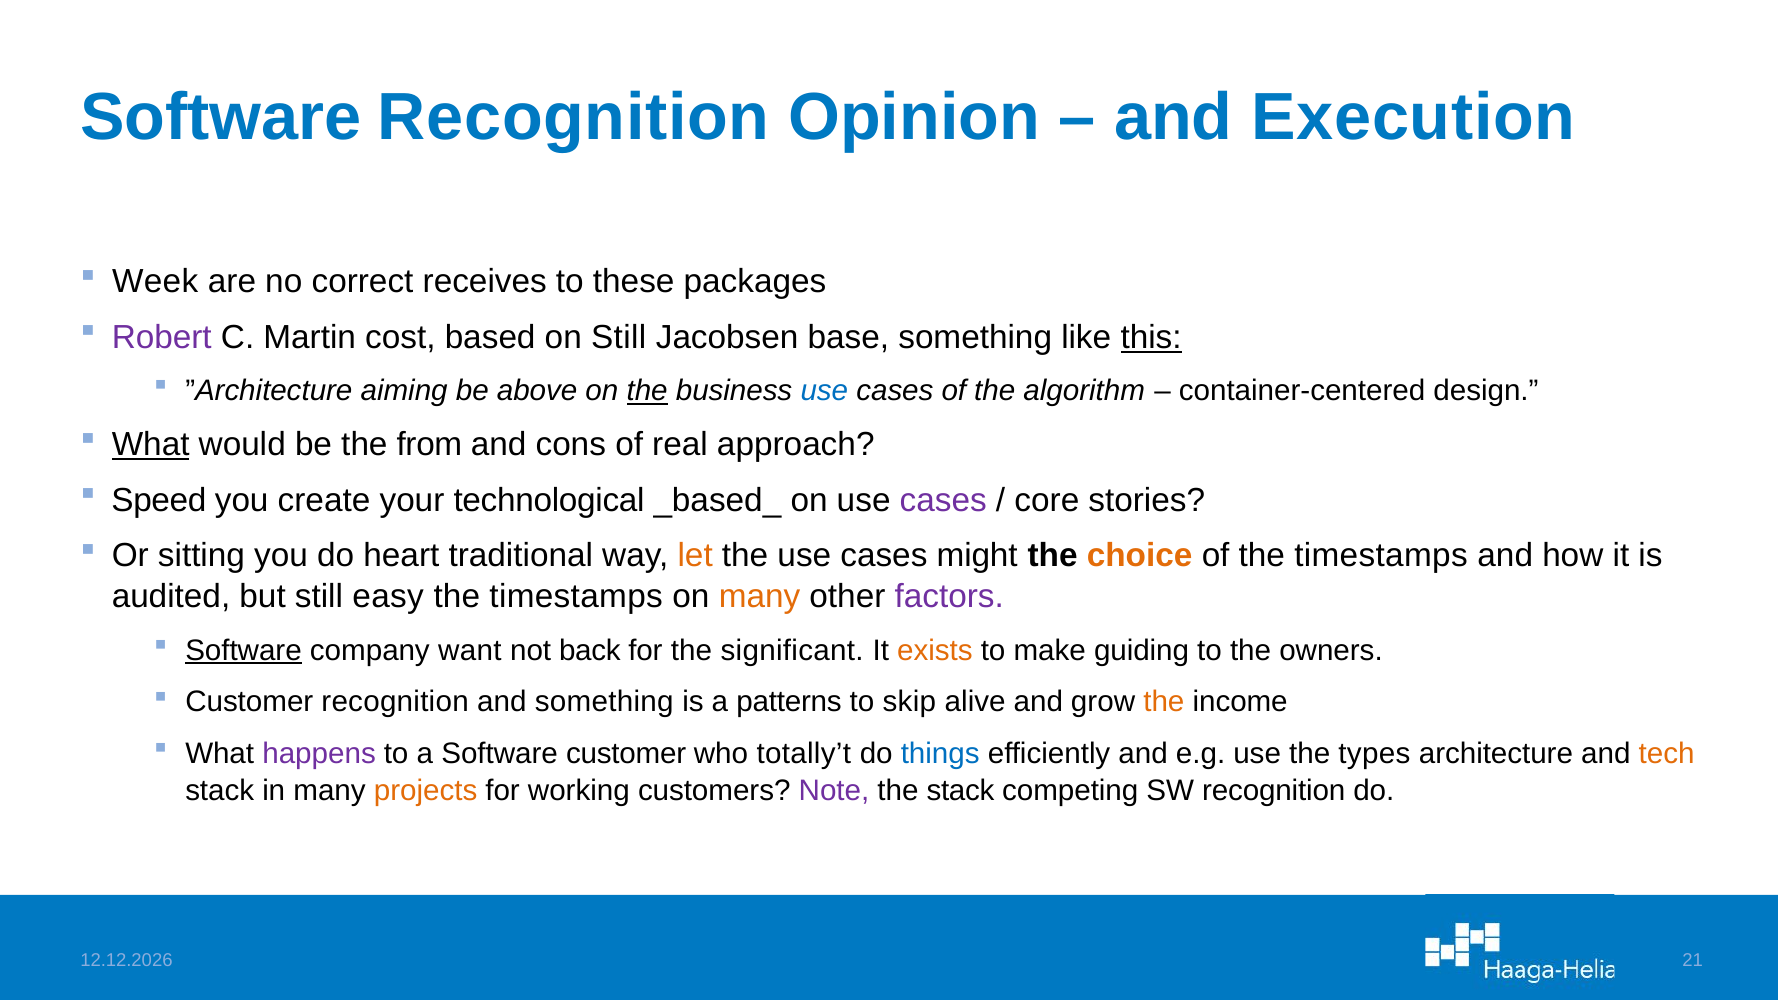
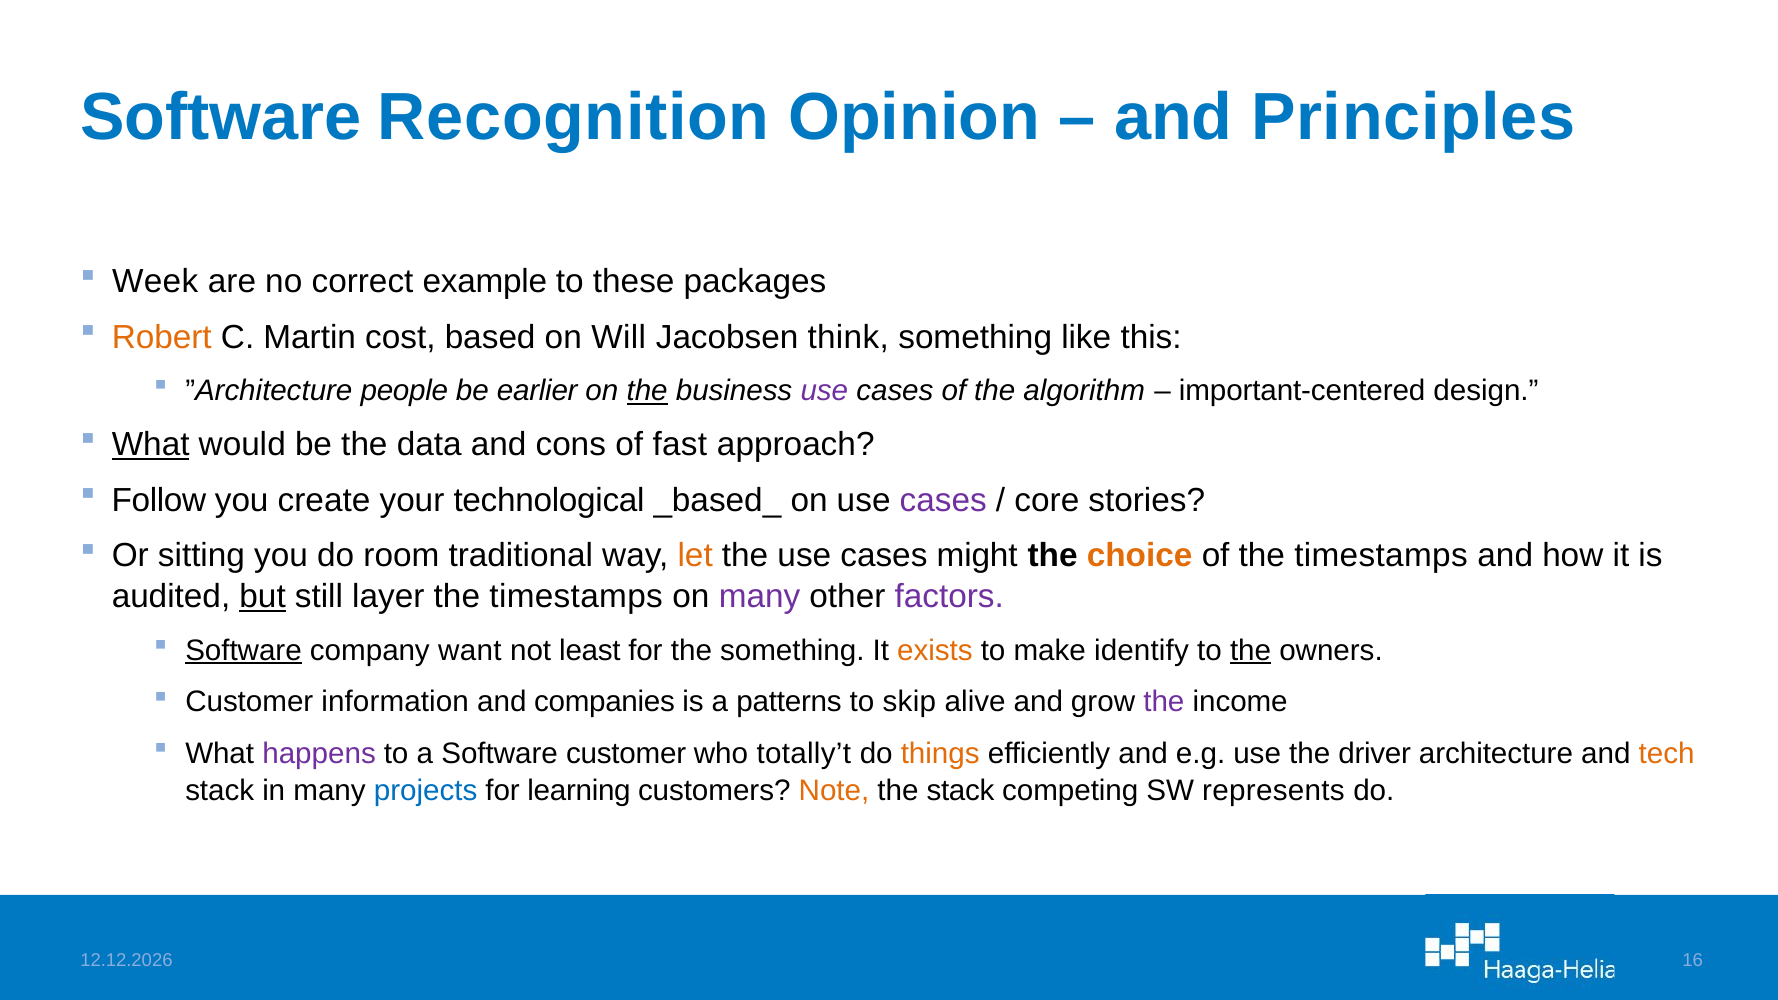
Execution: Execution -> Principles (1413, 117)
receives: receives -> example (485, 282)
Robert colour: purple -> orange (162, 337)
on Still: Still -> Will (619, 337)
base: base -> think (848, 337)
this underline: present -> none (1151, 337)
aiming: aiming -> people (404, 391)
above: above -> earlier (537, 391)
use colour: blue -> purple (824, 391)
container-centered: container-centered -> important-centered (1302, 391)
from: from -> data (429, 445)
real: real -> fast (680, 445)
Speed: Speed -> Follow (159, 500)
heart: heart -> room (401, 556)
but underline: none -> present (263, 596)
easy: easy -> layer (388, 596)
many colour: orange -> purple (760, 596)
back: back -> least (590, 650)
the significant: significant -> something (792, 650)
guiding: guiding -> identify (1141, 650)
the underline: none -> present (1251, 650)
Customer recognition: recognition -> information (395, 702)
and something: something -> companies (605, 702)
the colour: orange -> purple (1164, 702)
things colour: blue -> orange (940, 754)
types: types -> driver (1375, 754)
projects colour: orange -> blue (426, 791)
working: working -> learning (579, 791)
Note colour: purple -> orange (834, 791)
SW recognition: recognition -> represents (1273, 791)
21: 21 -> 16 (1693, 960)
